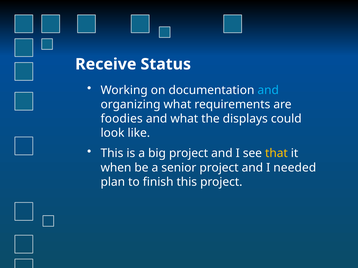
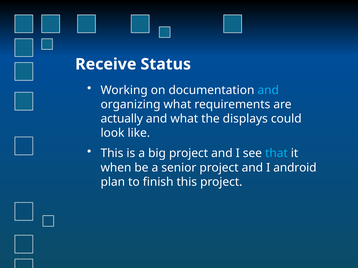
foodies: foodies -> actually (122, 119)
that colour: yellow -> light blue (276, 154)
needed: needed -> android (295, 168)
